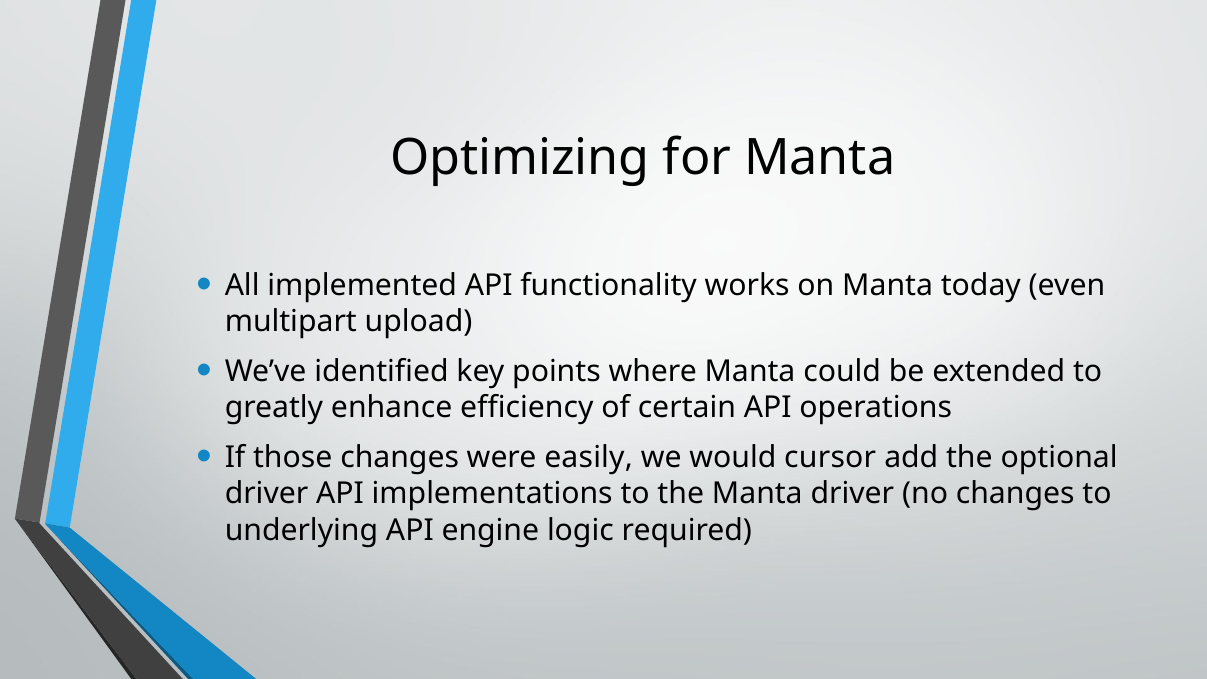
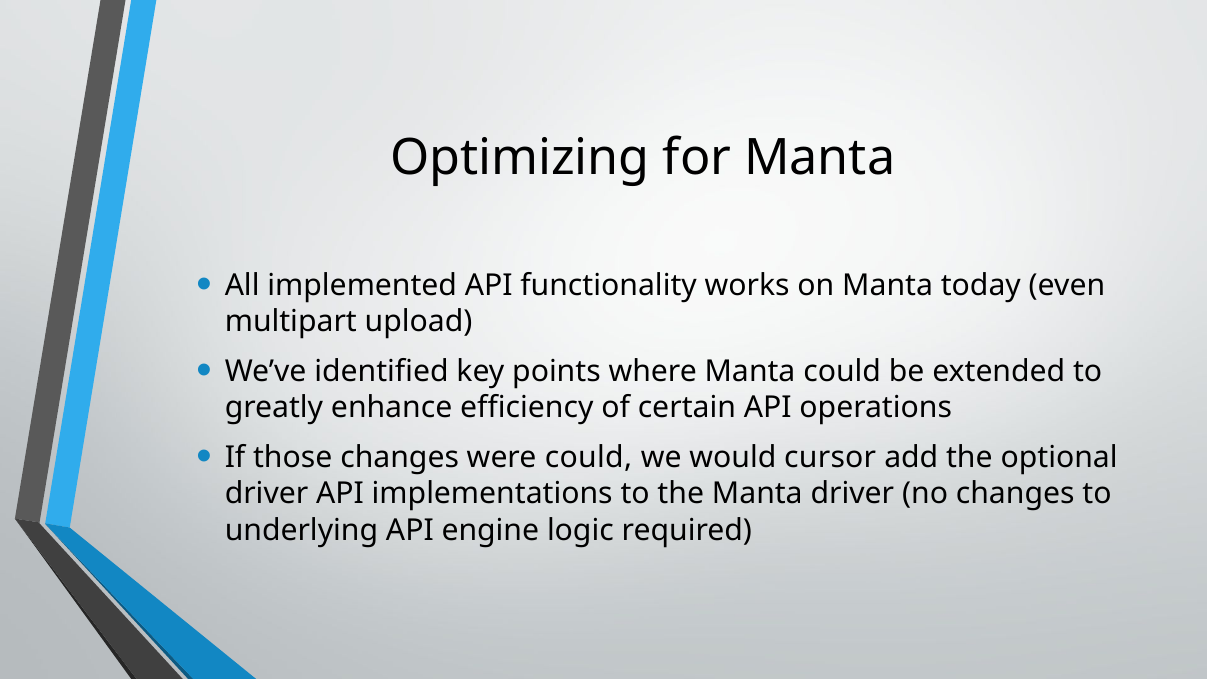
were easily: easily -> could (589, 458)
